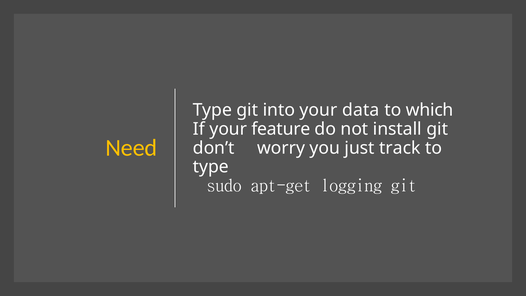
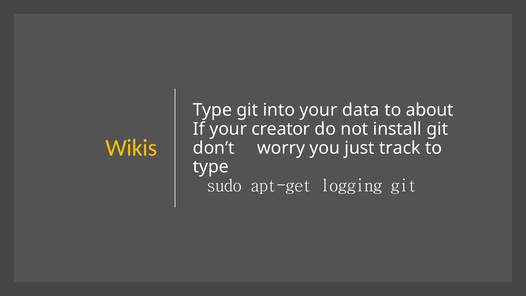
which: which -> about (430, 110)
feature: feature -> creator (281, 129)
Need: Need -> Wikis (131, 148)
